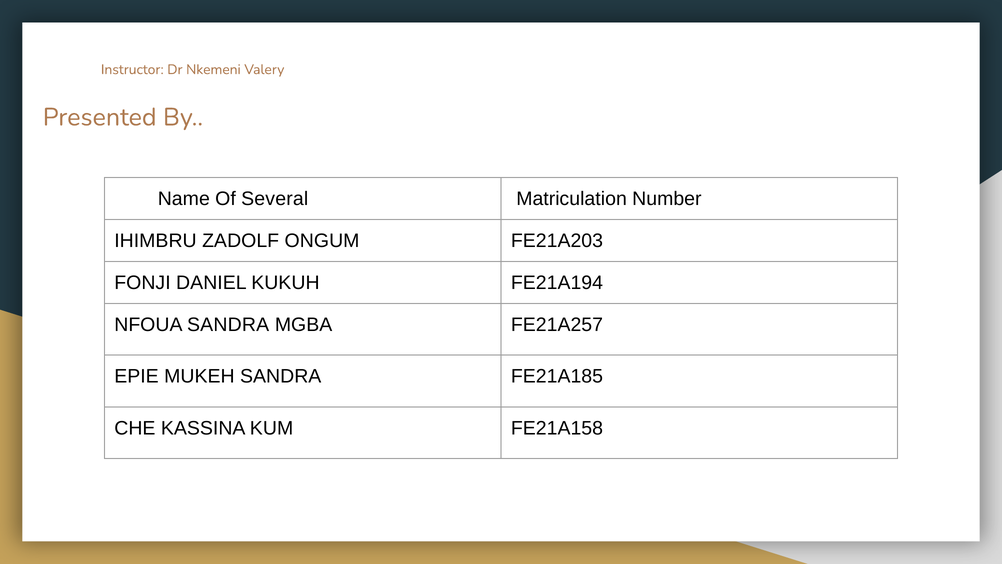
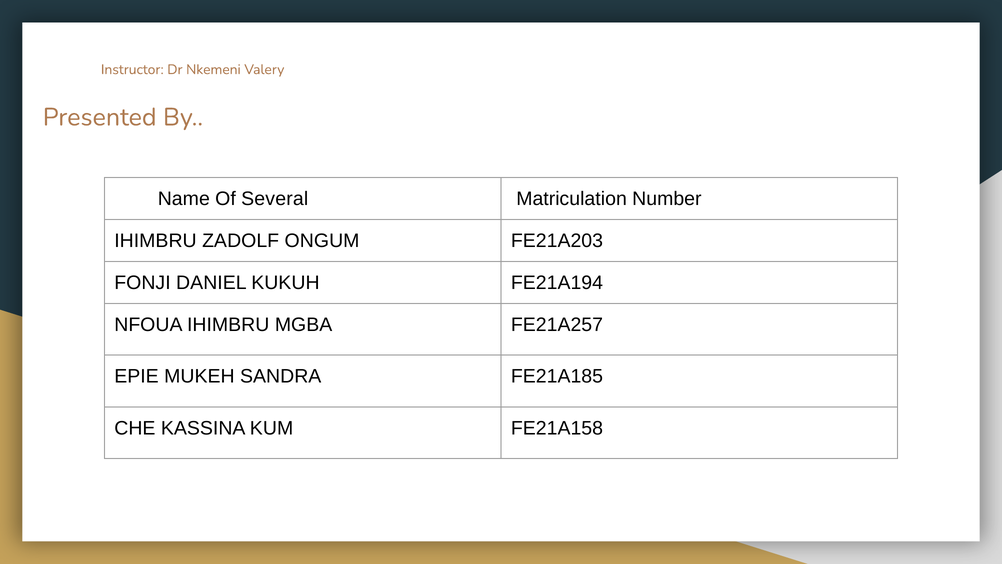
NFOUA SANDRA: SANDRA -> IHIMBRU (228, 324)
